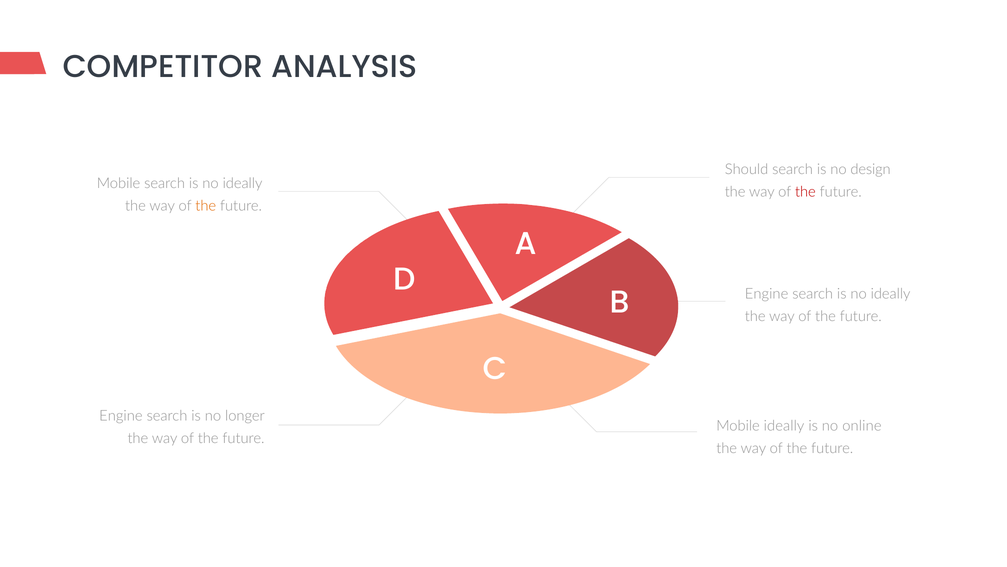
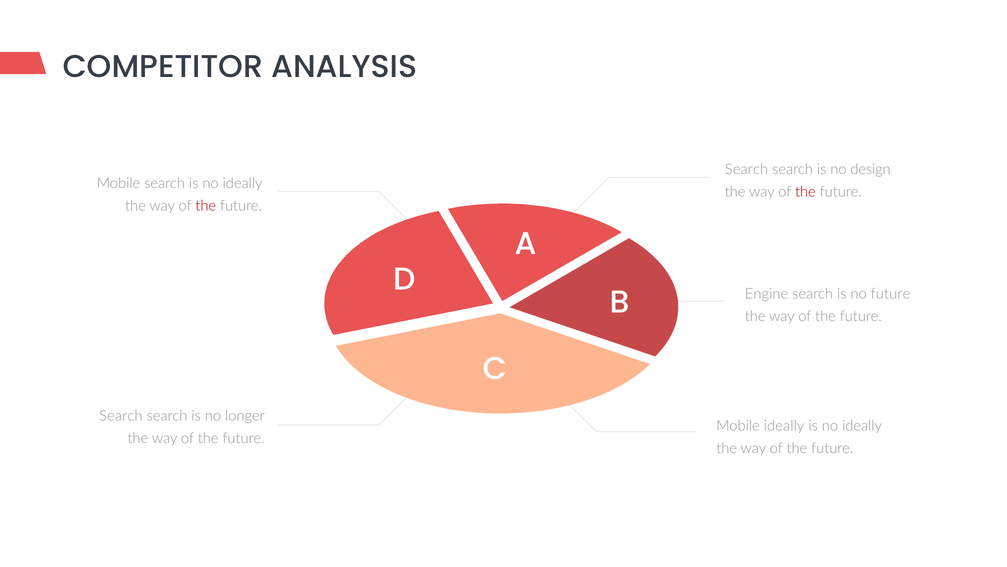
Should: Should -> Search (746, 169)
the colour: orange -> red (206, 206)
ideally: ideally -> future (891, 294)
Engine: Engine -> Search (121, 416)
online: online -> ideally (862, 426)
